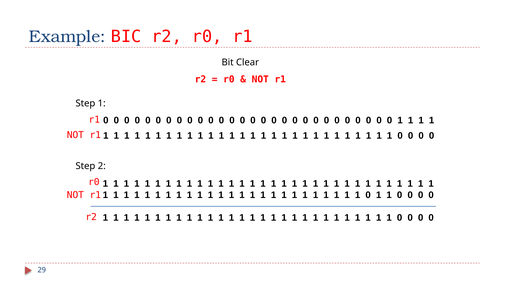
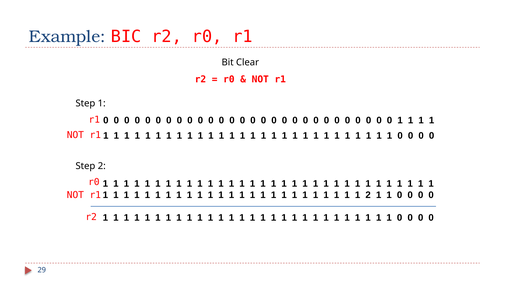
0: 0 -> 2 (368, 195)
